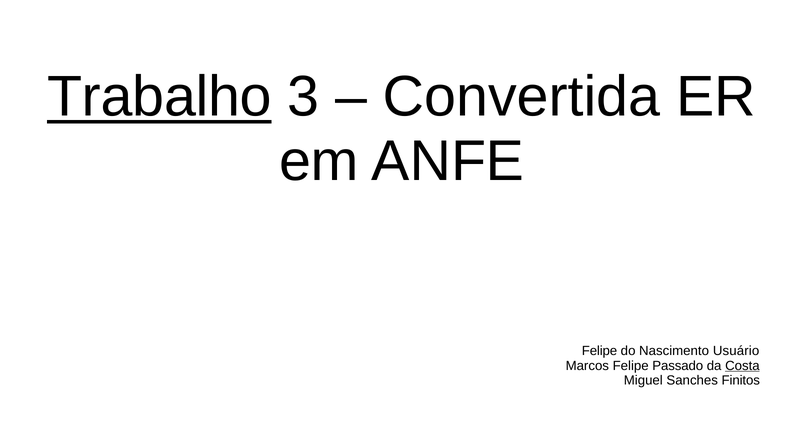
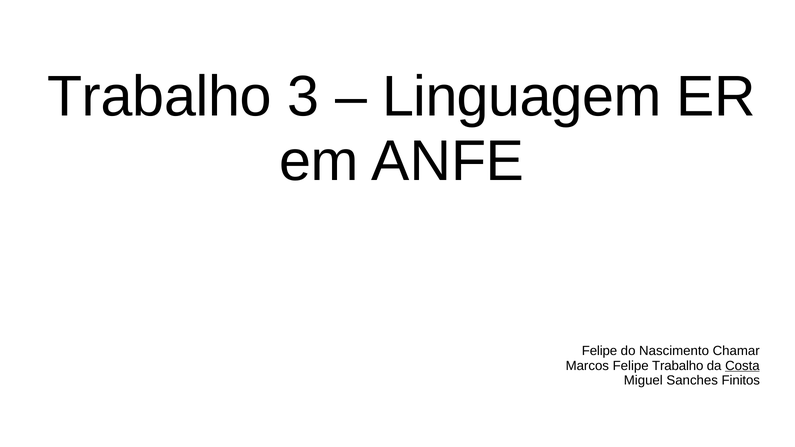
Trabalho underline: present -> none (159, 97)
Convertida: Convertida -> Linguagem (522, 97)
Usuário: Usuário -> Chamar (736, 351)
Felipe Passado: Passado -> Trabalho (678, 366)
